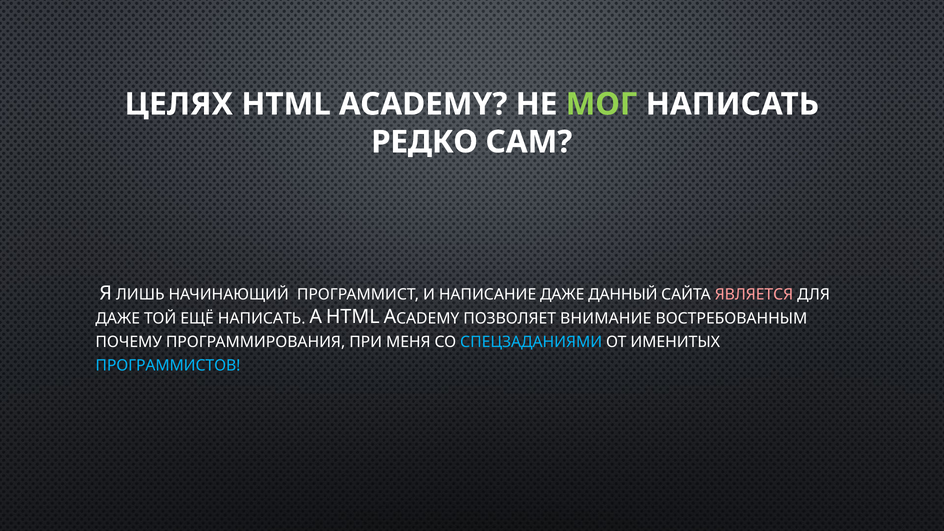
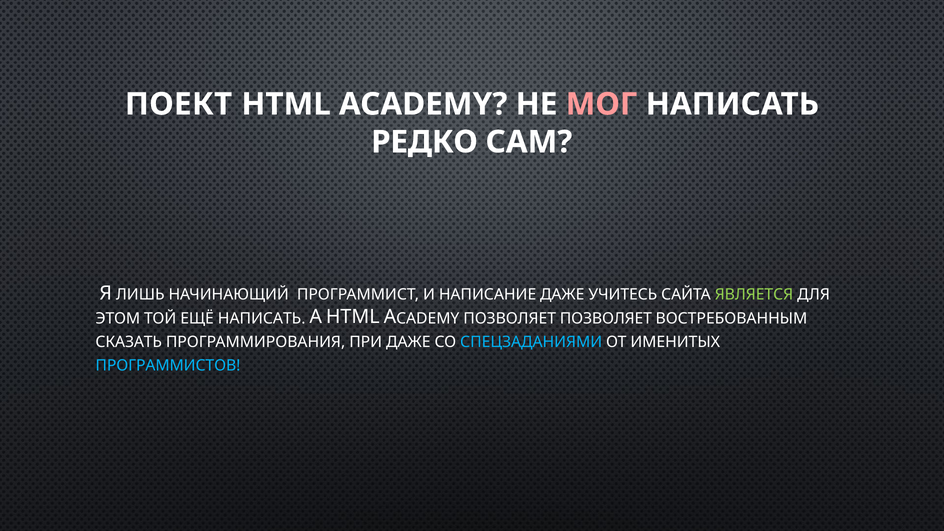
ЦЕЛЯХ: ЦЕЛЯХ -> ПОЕКТ (179, 104)
МОГ colour: light green -> pink (602, 104)
ДАННЫЙ: ДАННЫЙ -> УЧИТЕСЬ (623, 295)
ЯВЛЯЕТСЯ colour: pink -> light green (754, 295)
ДАЖЕ: ДАЖЕ -> ЭТОМ (118, 318)
ПОЗВОЛЯЕТ ВНИМАНИЕ: ВНИМАНИЕ -> ПОЗВОЛЯЕТ (606, 318)
ПОЧЕМУ: ПОЧЕМУ -> СКАЗАТЬ (129, 342)
ПРИ МЕНЯ: МЕНЯ -> ДАЖЕ (408, 342)
